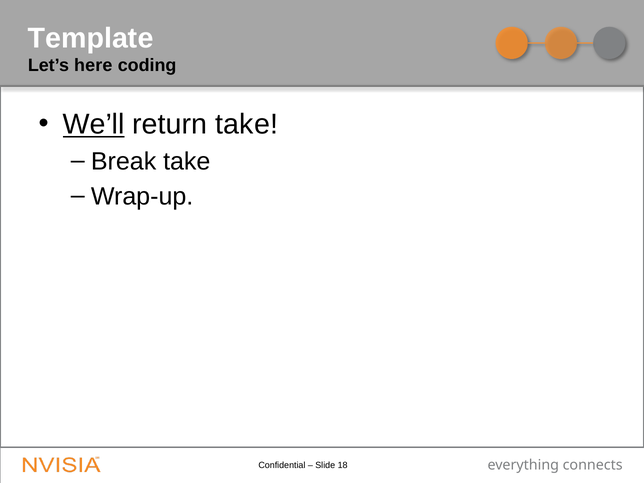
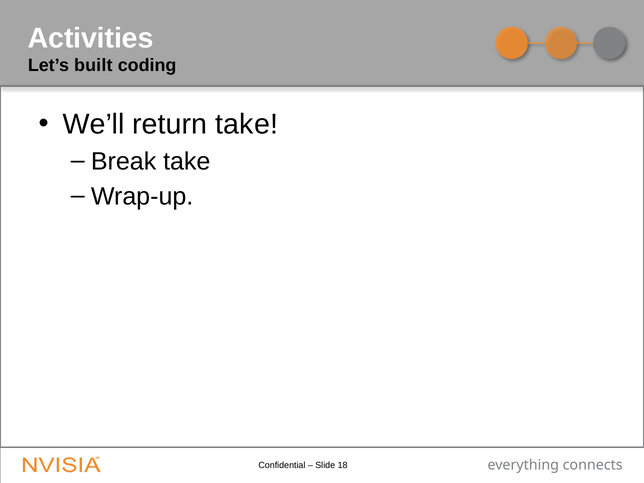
Template: Template -> Activities (91, 38)
here: here -> built (93, 65)
We’ll underline: present -> none (94, 124)
